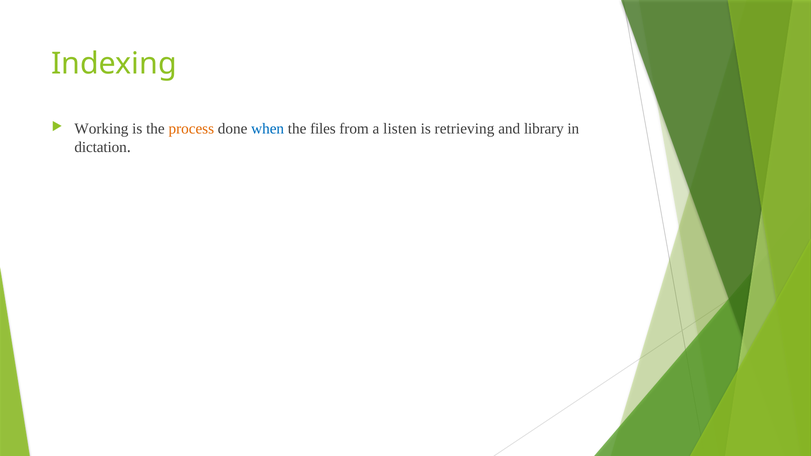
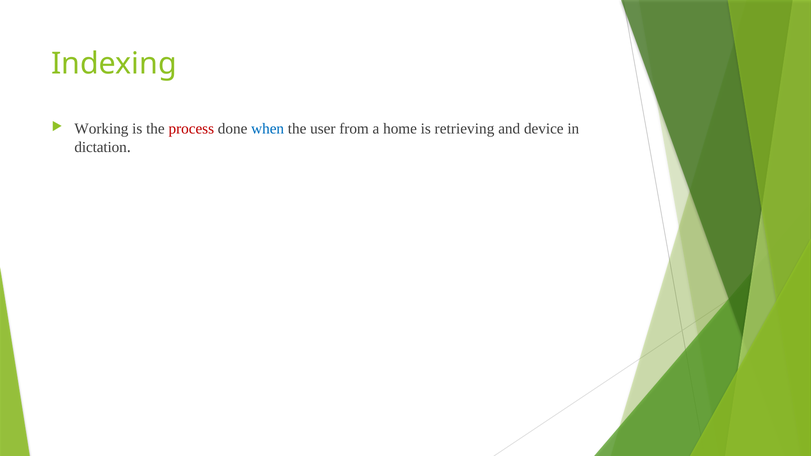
process colour: orange -> red (191, 129)
files: files -> user (323, 129)
listen: listen -> home (400, 129)
library: library -> device (544, 129)
